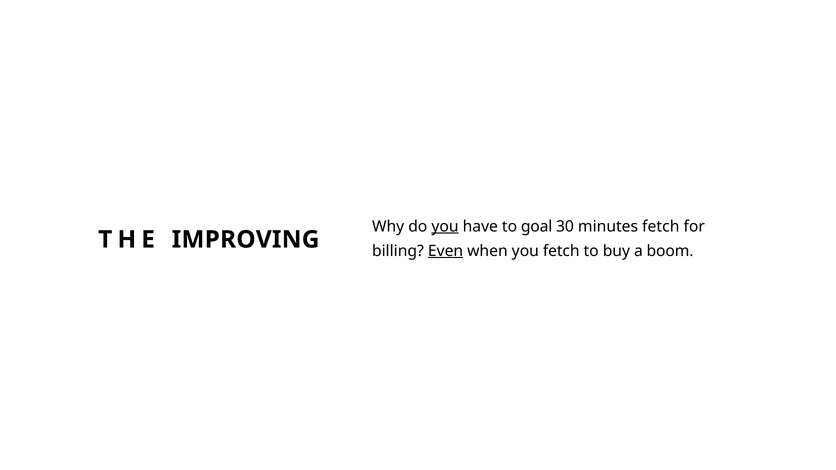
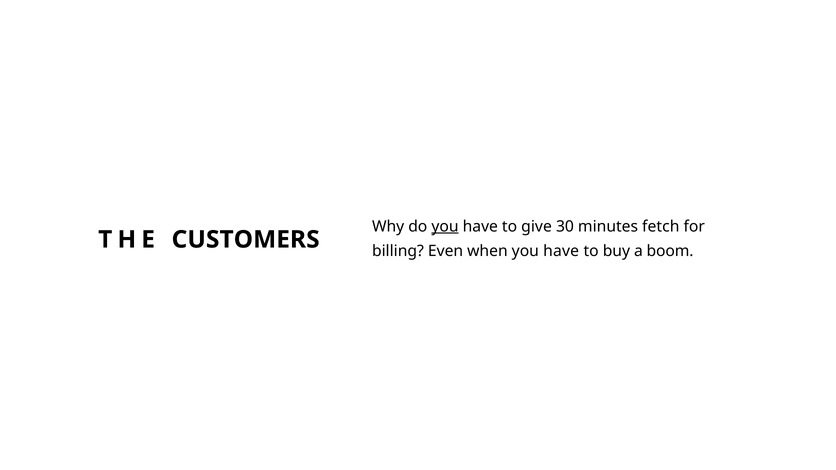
goal: goal -> give (537, 227)
IMPROVING: IMPROVING -> CUSTOMERS (246, 240)
Even underline: present -> none (446, 251)
when you fetch: fetch -> have (561, 251)
